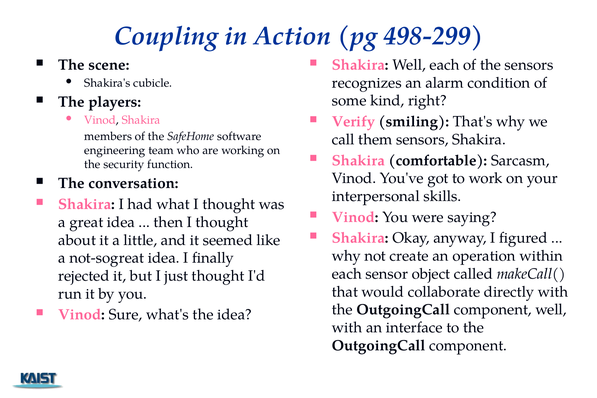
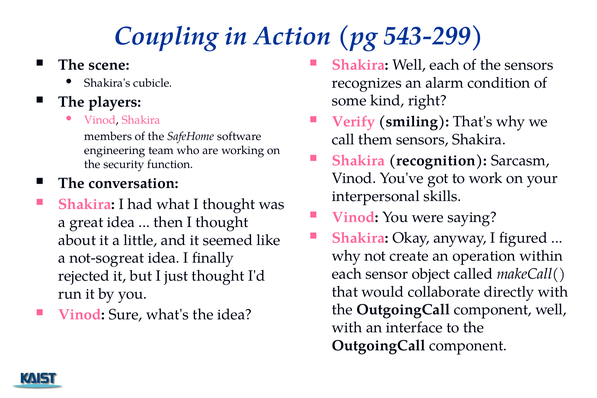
498-299: 498-299 -> 543-299 (433, 36)
comfortable: comfortable -> recognition (438, 160)
